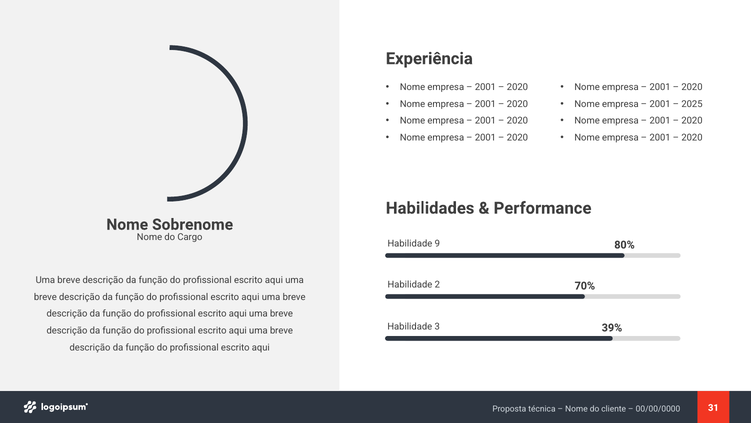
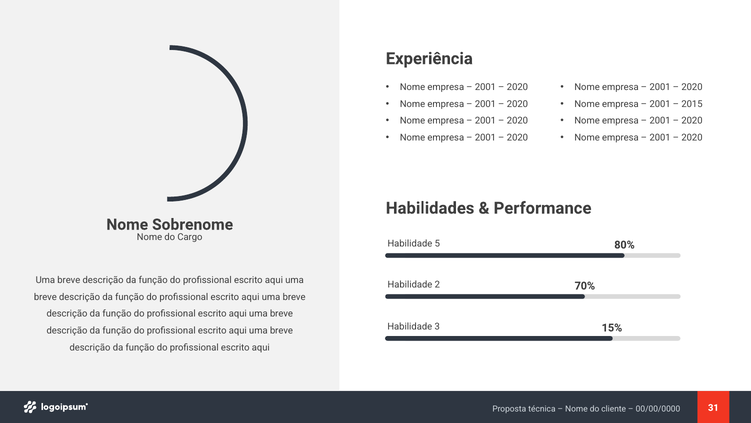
2025: 2025 -> 2015 (692, 104)
9: 9 -> 5 (437, 244)
39%: 39% -> 15% (612, 327)
